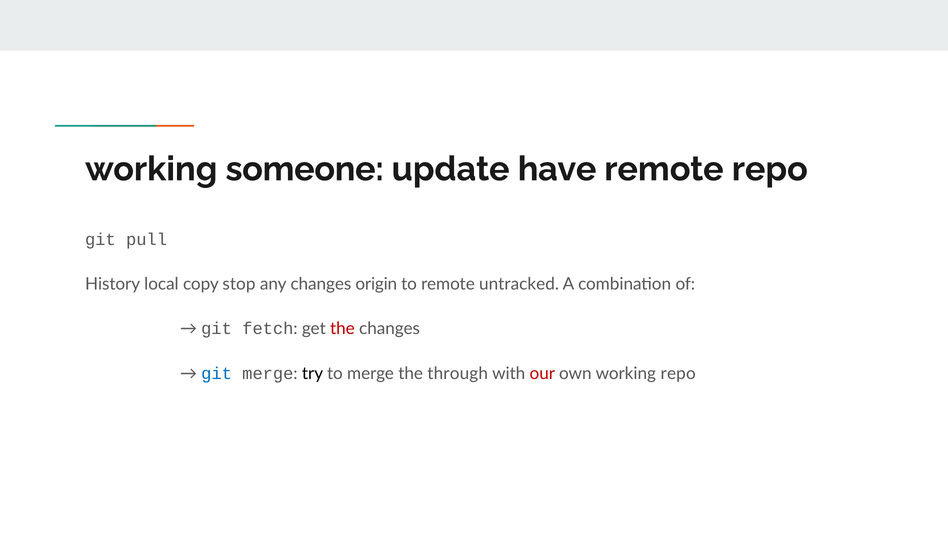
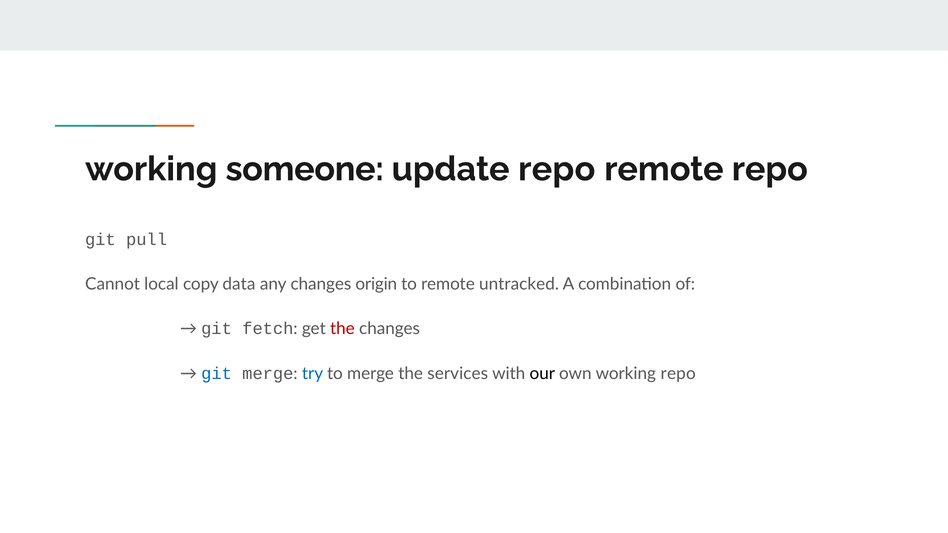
update have: have -> repo (557, 169)
History: History -> Cannot (113, 284)
stop: stop -> data (239, 284)
try colour: black -> blue (313, 374)
through: through -> services (458, 374)
our colour: red -> black (542, 374)
